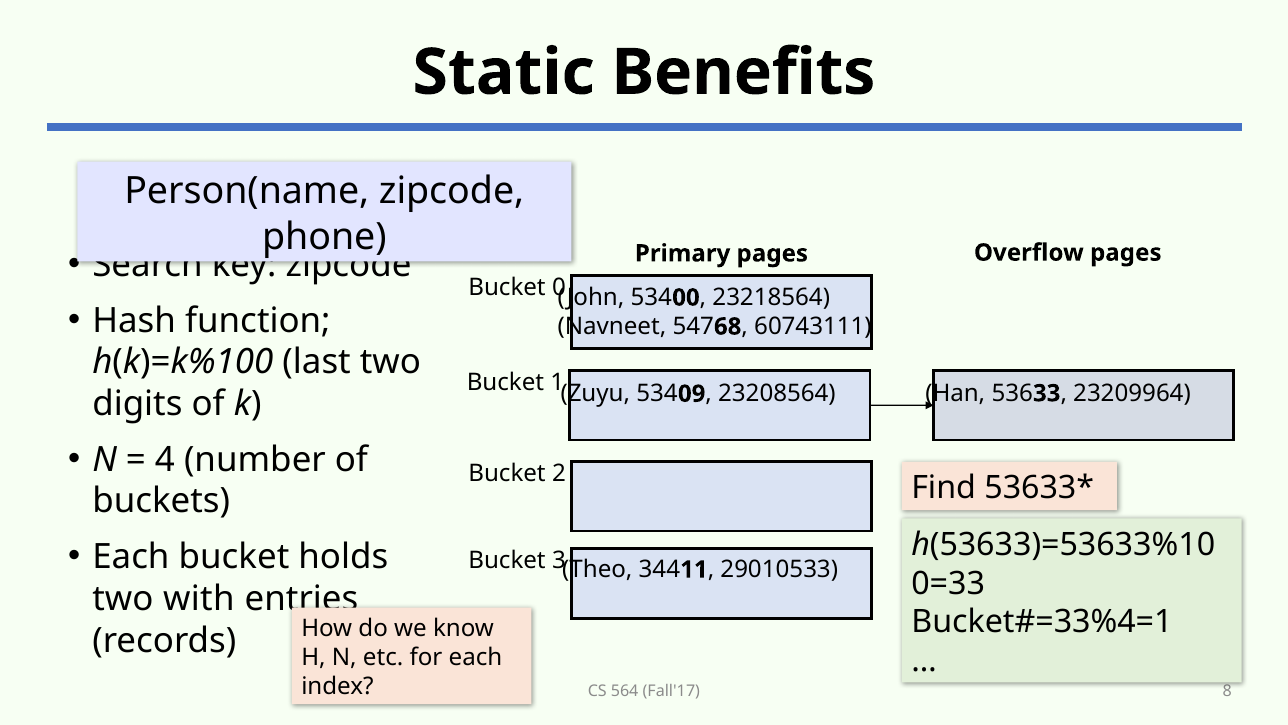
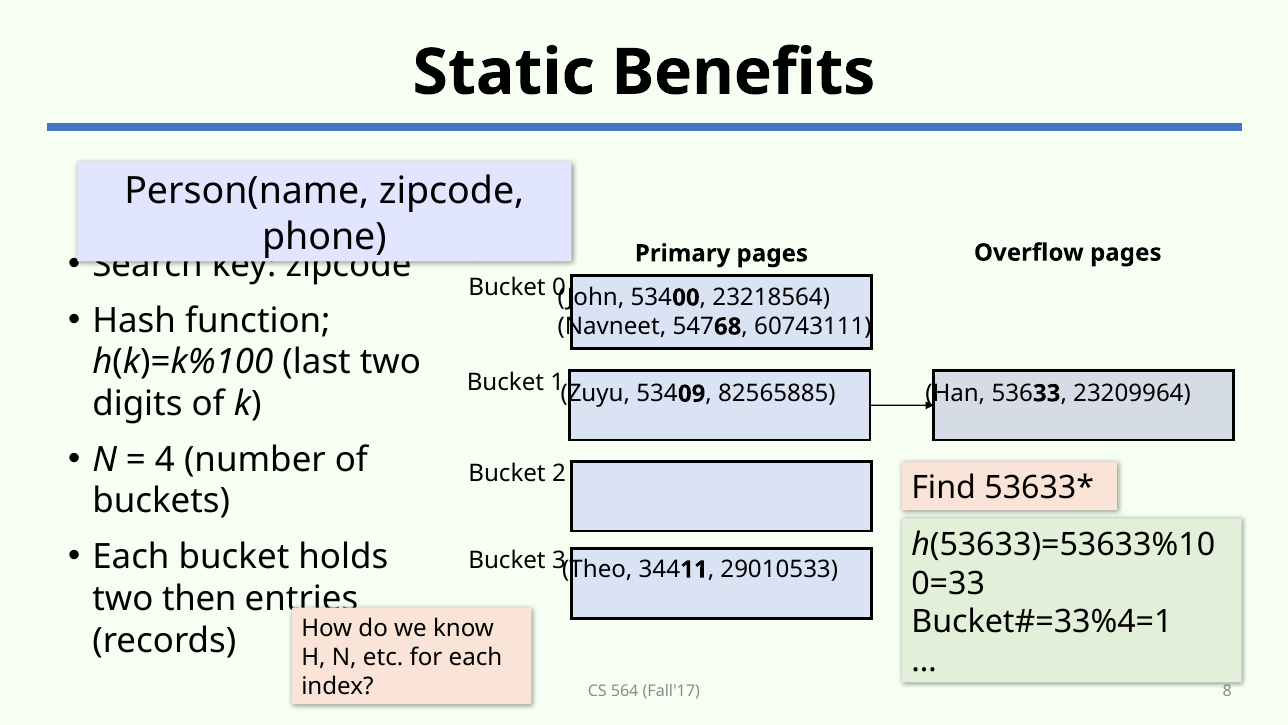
23208564: 23208564 -> 82565885 (777, 394)
with: with -> then (199, 598)
